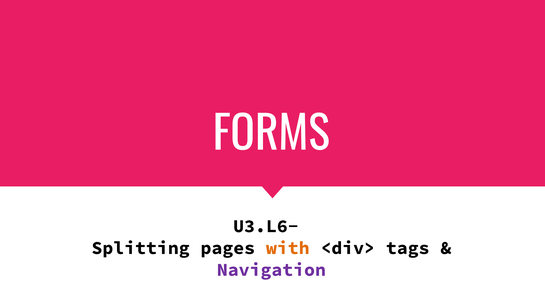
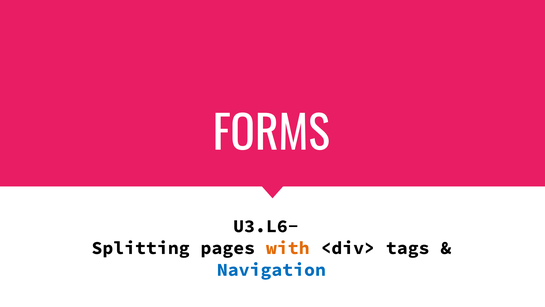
Navigation colour: purple -> blue (271, 269)
